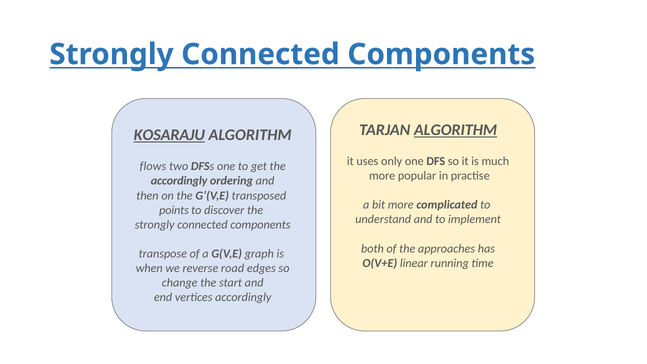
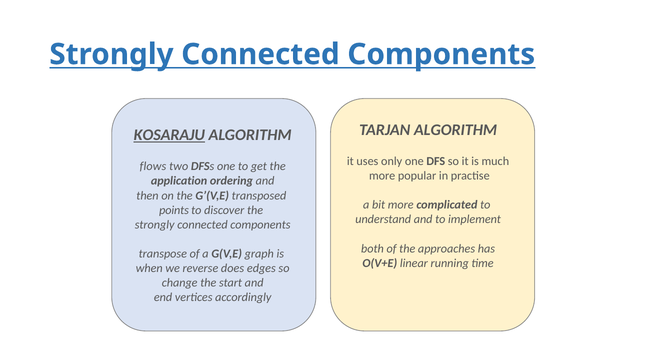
ALGORITHM underline: present -> none (456, 130)
accordingly: accordingly -> application (179, 181)
road: road -> does (233, 268)
